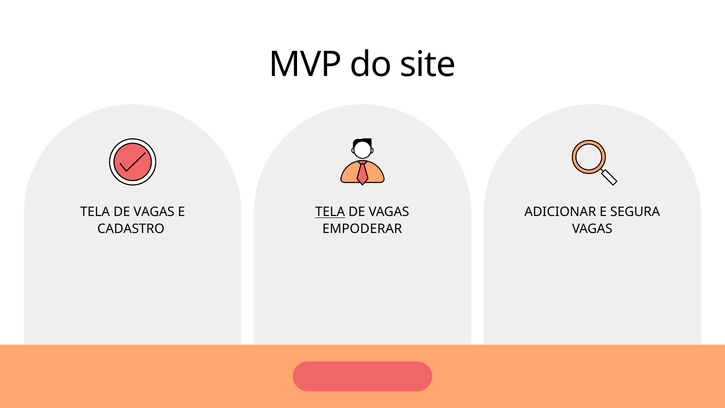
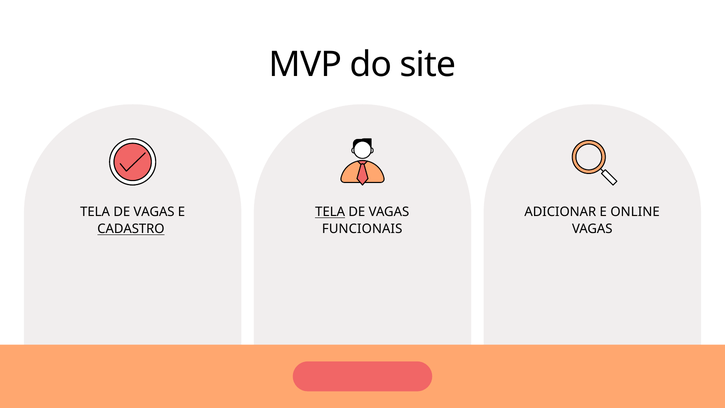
SEGURA: SEGURA -> ONLINE (635, 212)
CADASTRO underline: none -> present (131, 229)
EMPODERAR: EMPODERAR -> FUNCIONAIS (362, 229)
